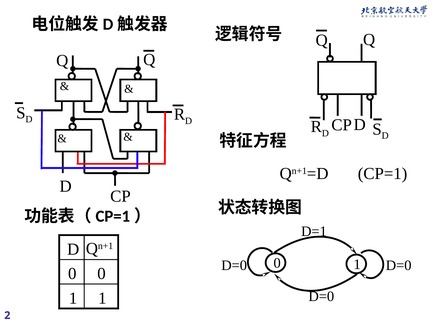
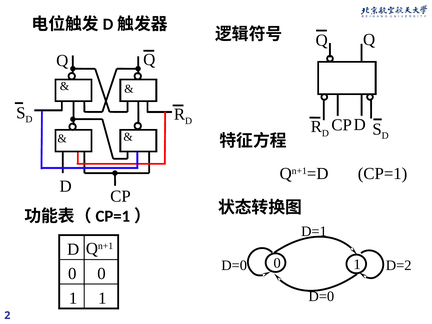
D=0: D=0 -> D=2 (399, 265)
